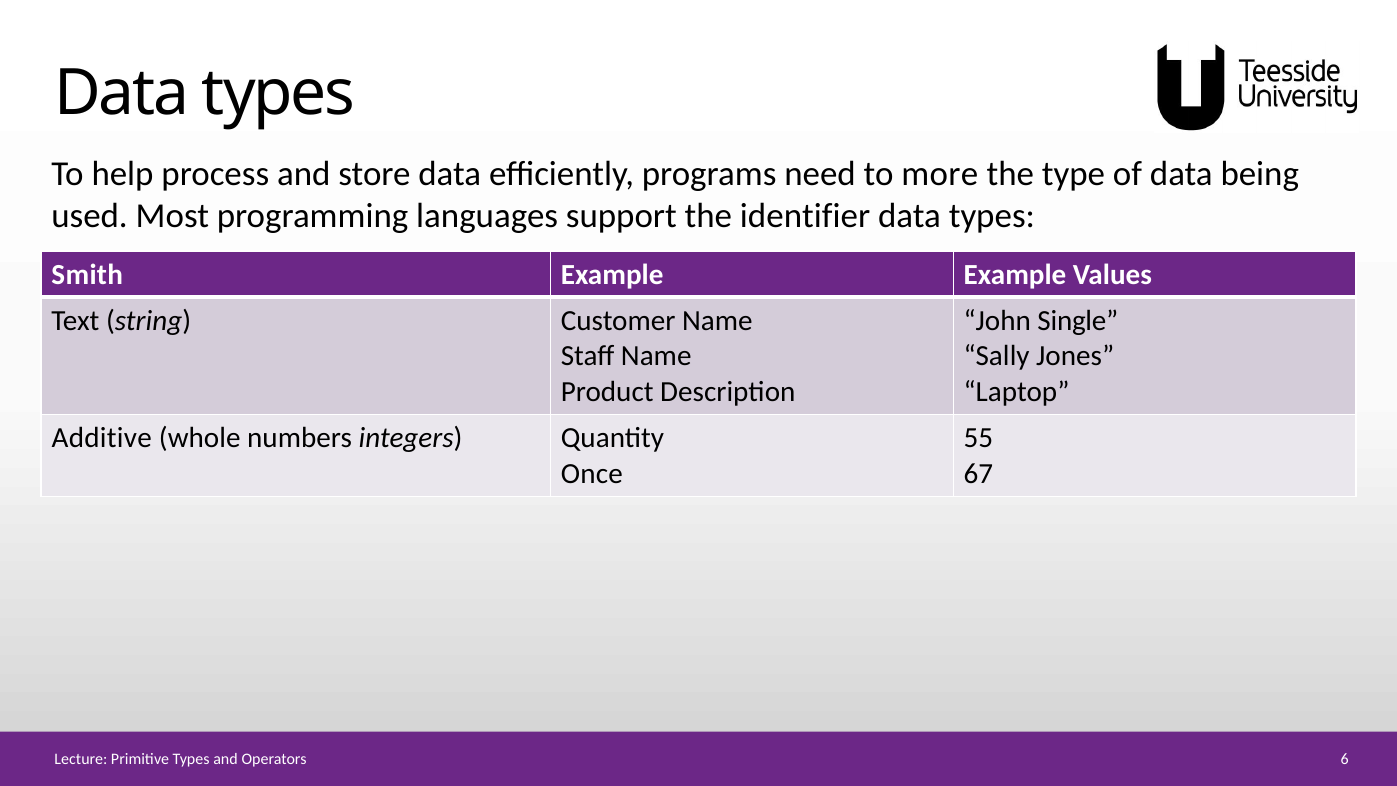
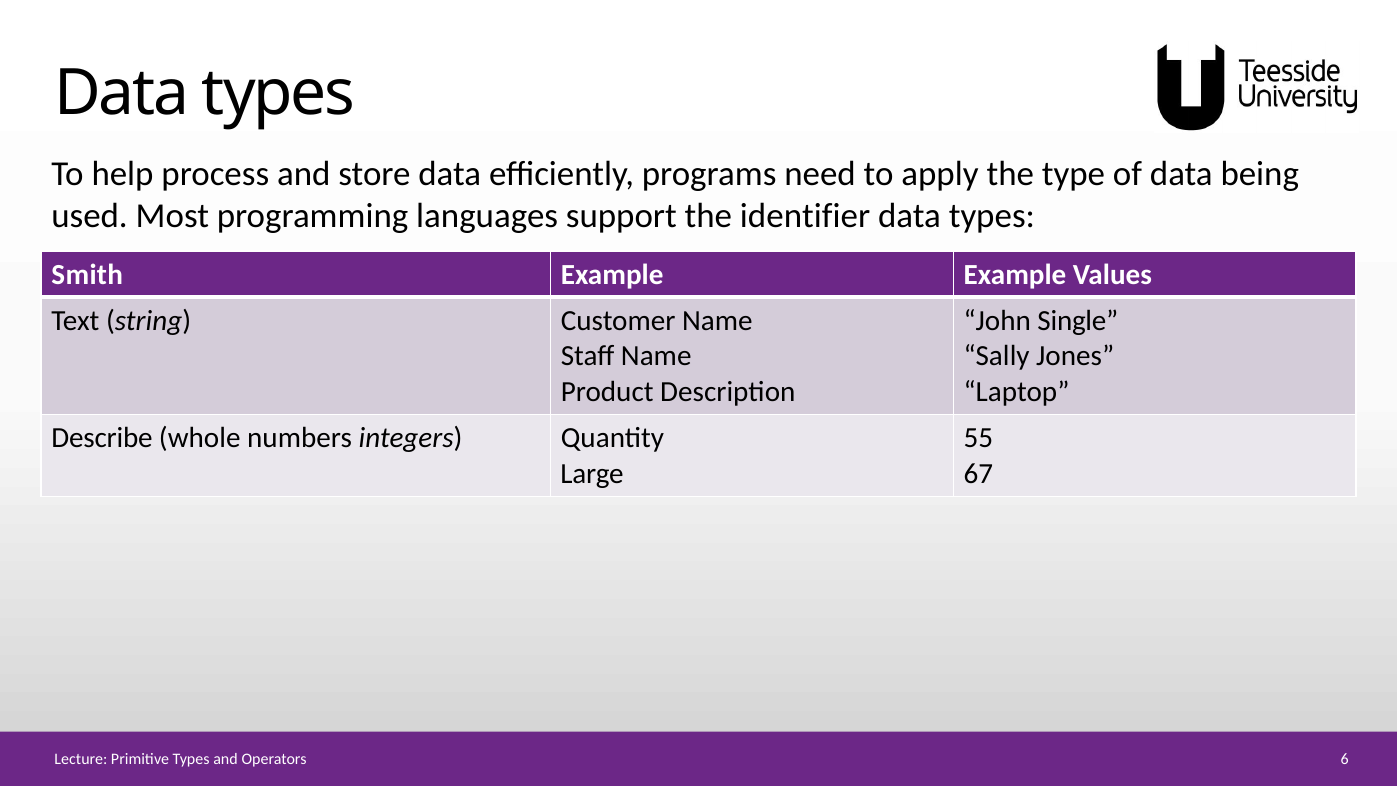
more: more -> apply (940, 174)
Additive: Additive -> Describe (102, 438)
Once: Once -> Large (592, 474)
